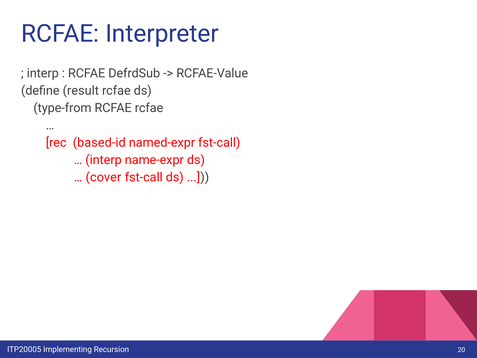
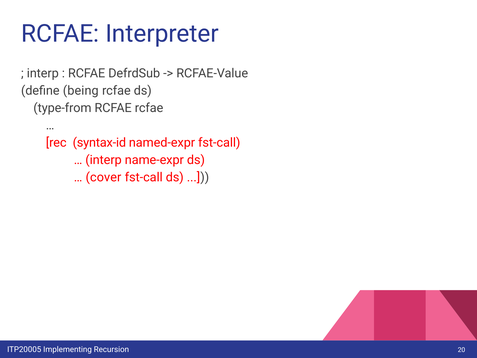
result: result -> being (81, 91)
based-id: based-id -> syntax-id (99, 143)
